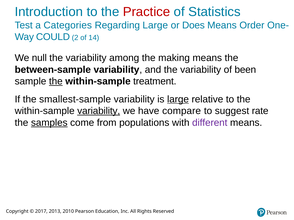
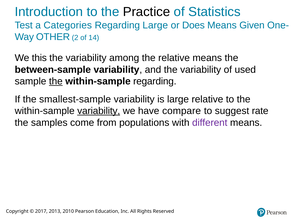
Practice colour: red -> black (147, 12)
Order: Order -> Given (252, 25)
COULD: COULD -> OTHER (53, 37)
null: null -> this (39, 58)
the making: making -> relative (174, 58)
been: been -> used (245, 70)
within-sample treatment: treatment -> regarding (155, 82)
large underline: present -> none (178, 99)
samples underline: present -> none (49, 123)
